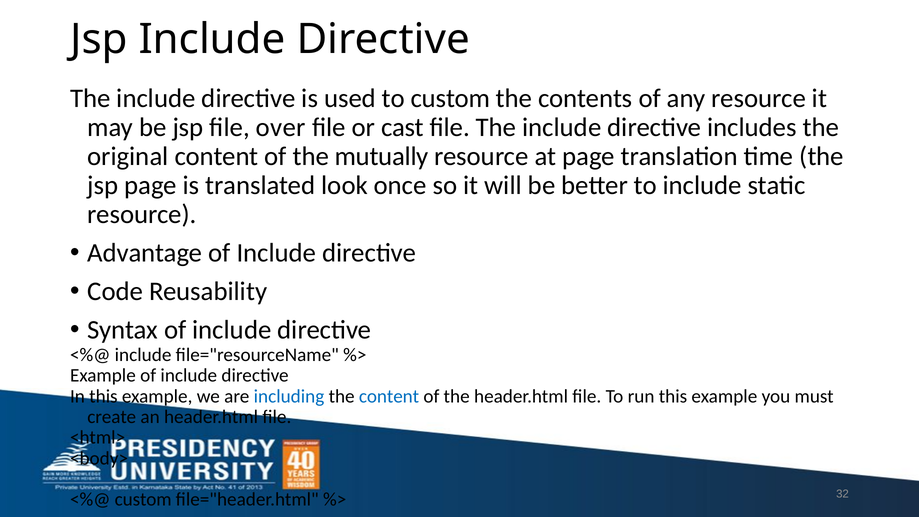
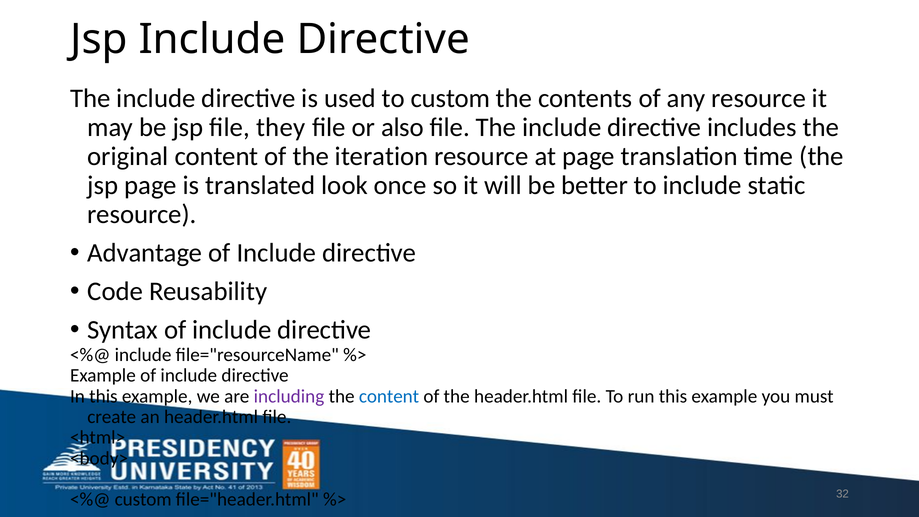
over: over -> they (281, 128)
cast: cast -> also (402, 128)
mutually: mutually -> iteration (382, 156)
including colour: blue -> purple (289, 396)
